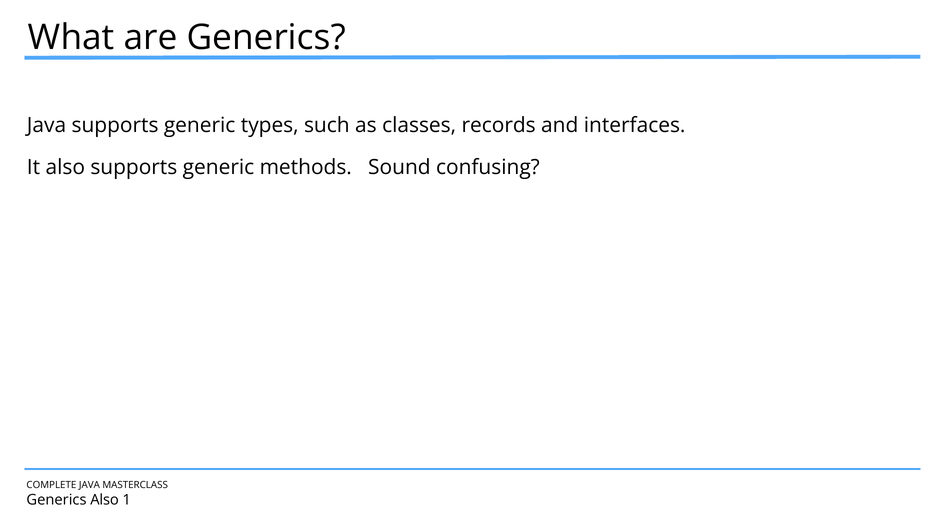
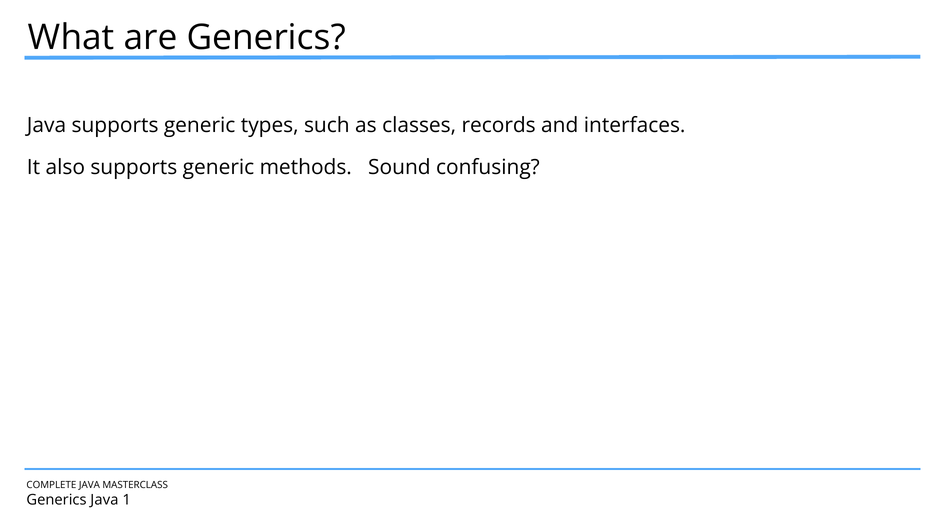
Generics Also: Also -> Java (104, 500)
